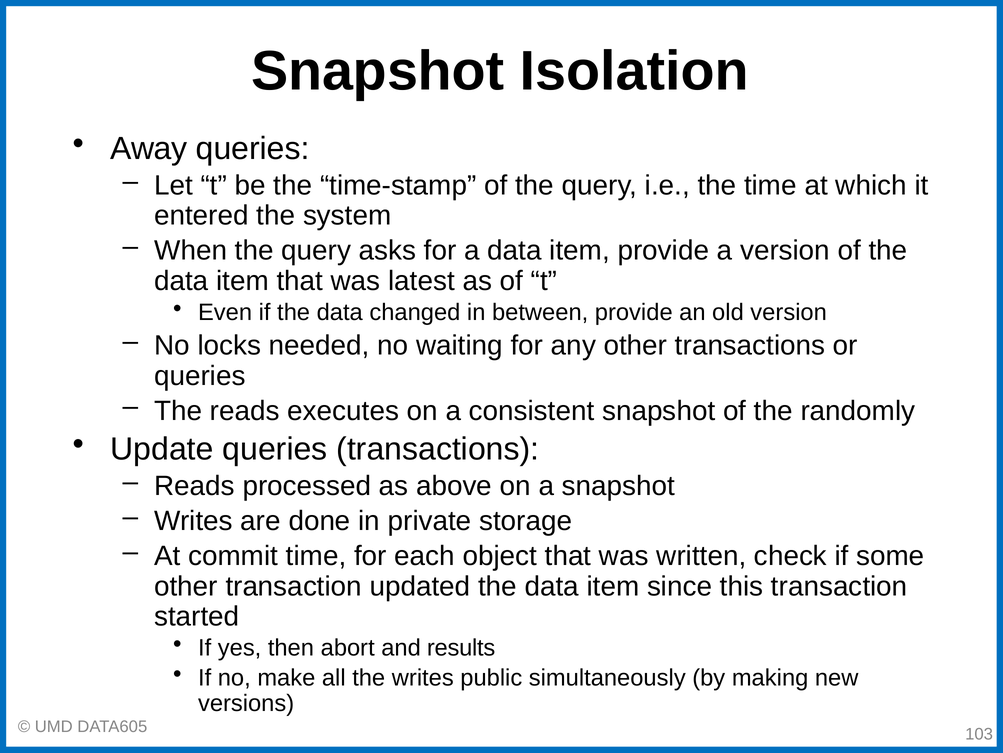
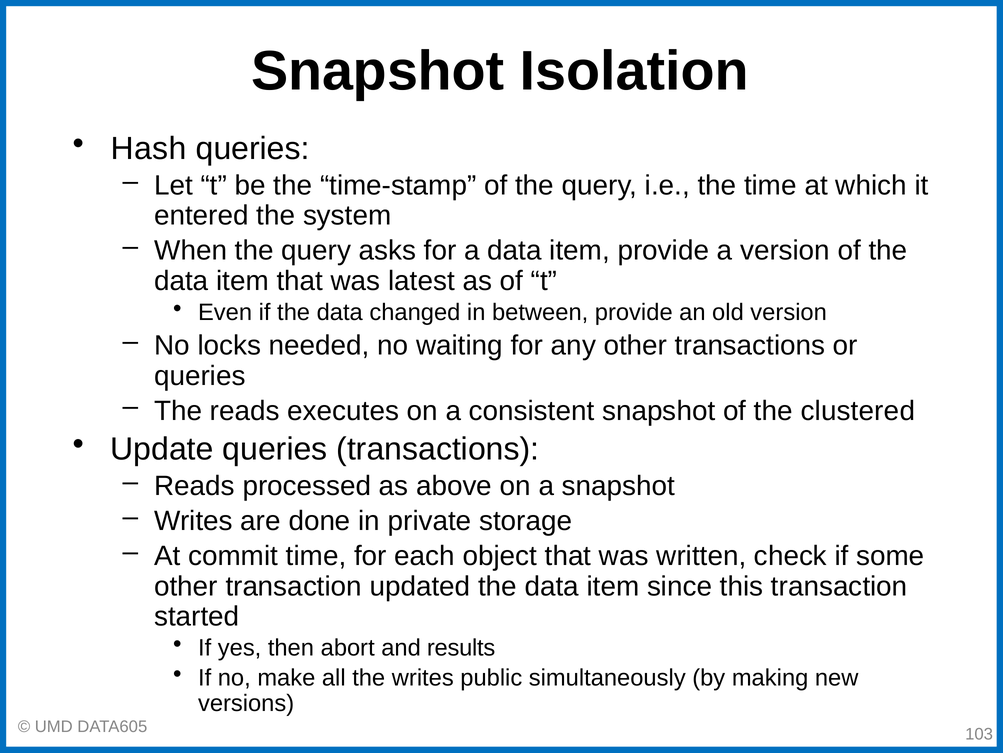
Away: Away -> Hash (148, 149)
randomly: randomly -> clustered (858, 410)
